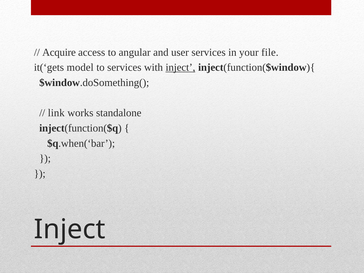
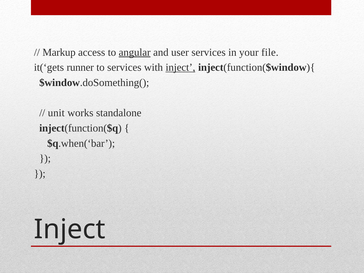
Acquire: Acquire -> Markup (59, 52)
angular underline: none -> present (135, 52)
model: model -> runner (80, 67)
link: link -> unit (56, 113)
